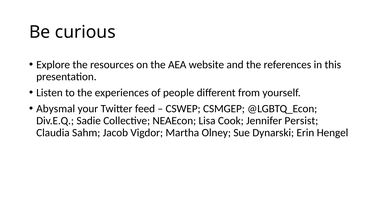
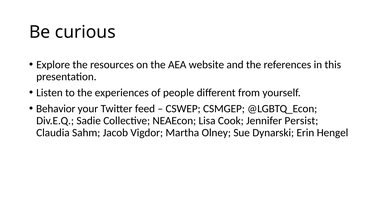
Abysmal: Abysmal -> Behavior (56, 109)
